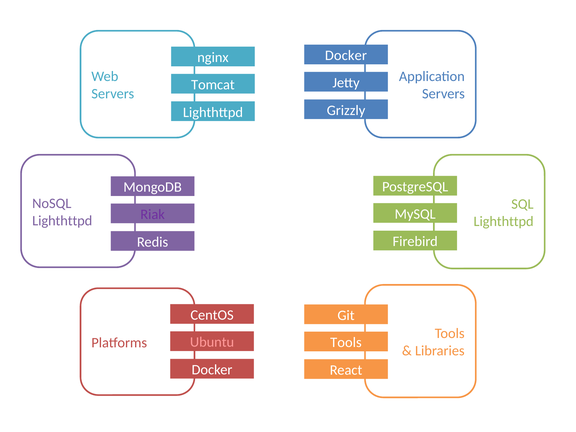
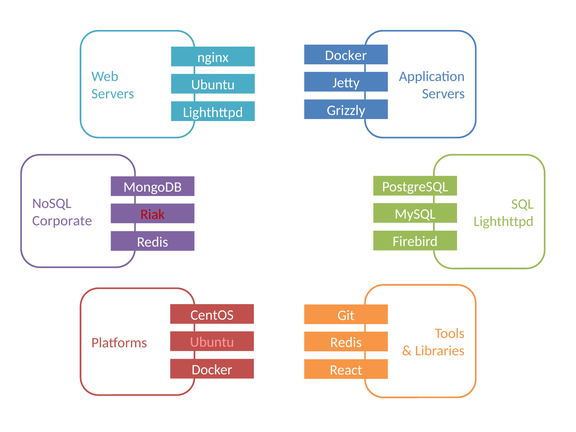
Tomcat: Tomcat -> Ubuntu (213, 85)
Riak colour: purple -> red (153, 214)
Lighthttpd: Lighthttpd -> Corporate (62, 221)
Tools: Tools -> Redis (346, 342)
